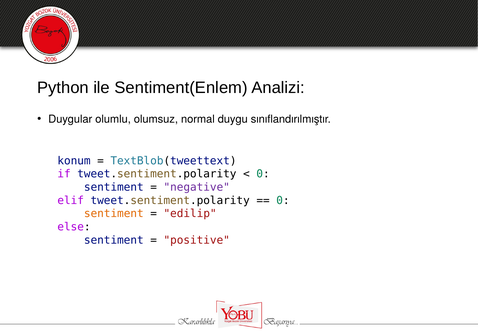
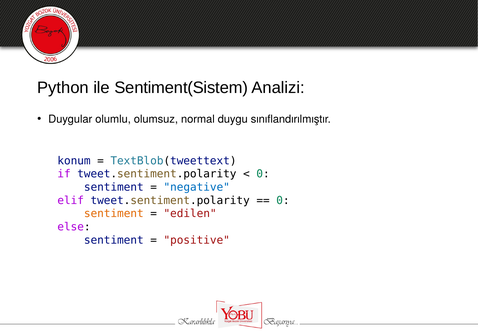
Sentiment(Enlem: Sentiment(Enlem -> Sentiment(Sistem (181, 88)
negative colour: purple -> blue (197, 187)
edilip: edilip -> edilen (190, 214)
